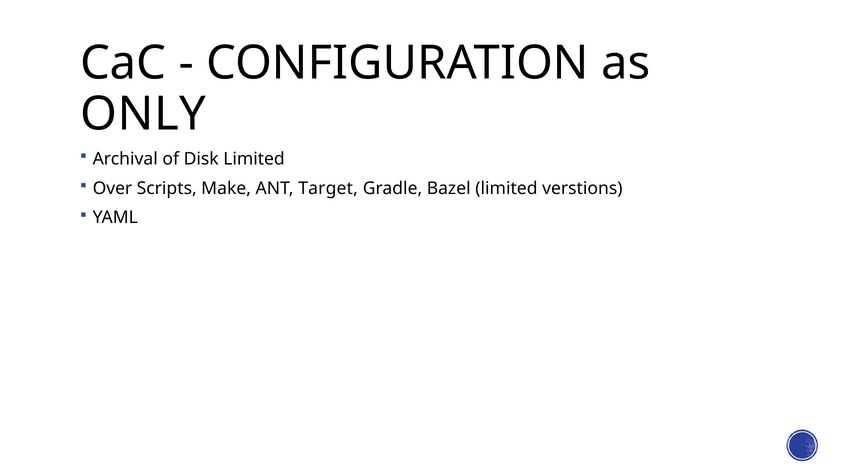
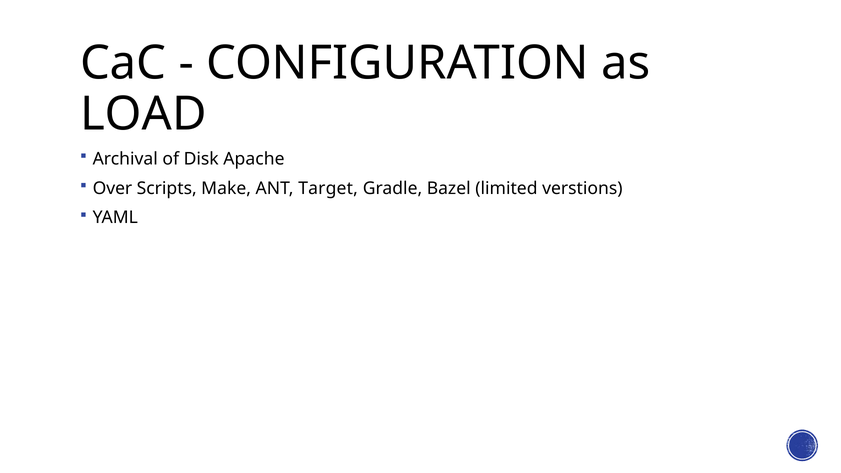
ONLY: ONLY -> LOAD (143, 114)
Disk Limited: Limited -> Apache (254, 159)
